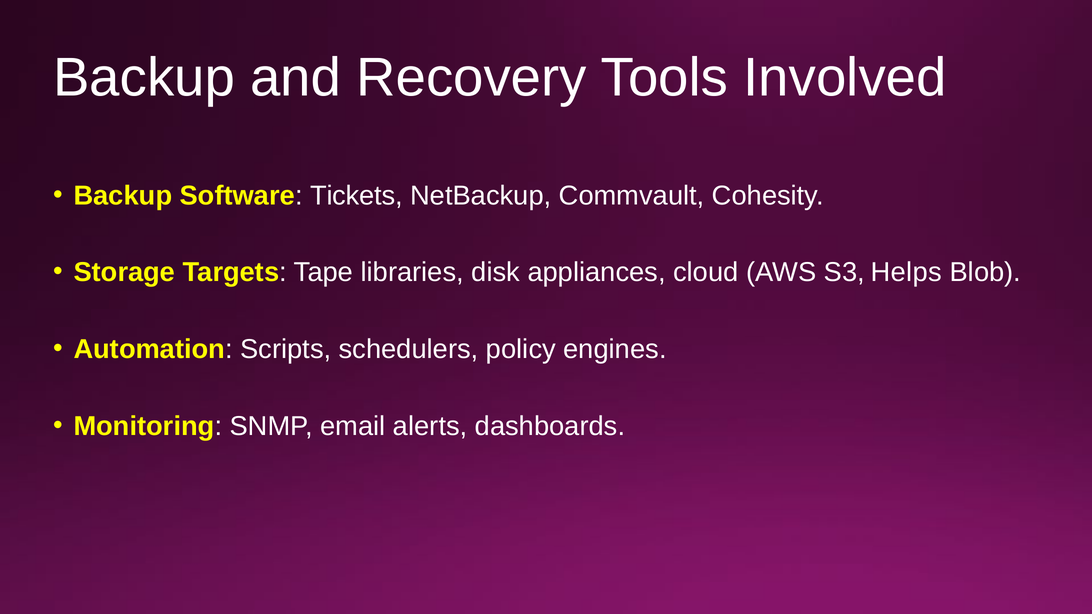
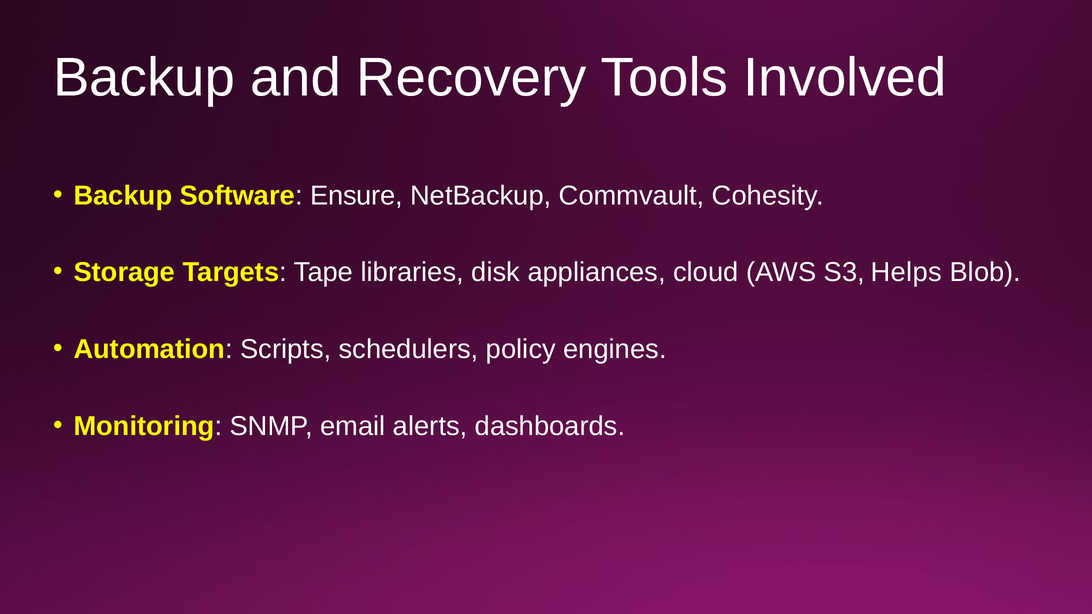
Tickets: Tickets -> Ensure (356, 196)
